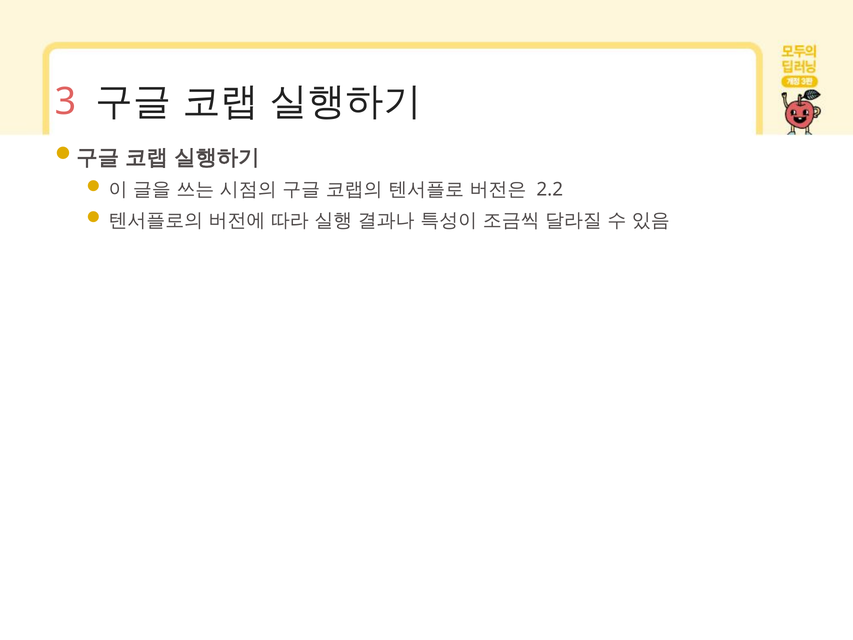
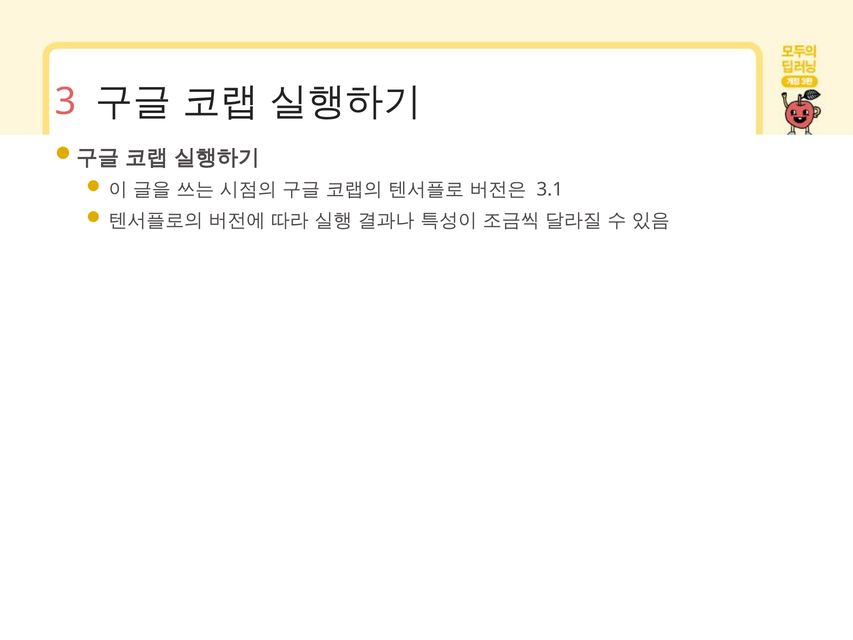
2.2: 2.2 -> 3.1 (550, 189)
